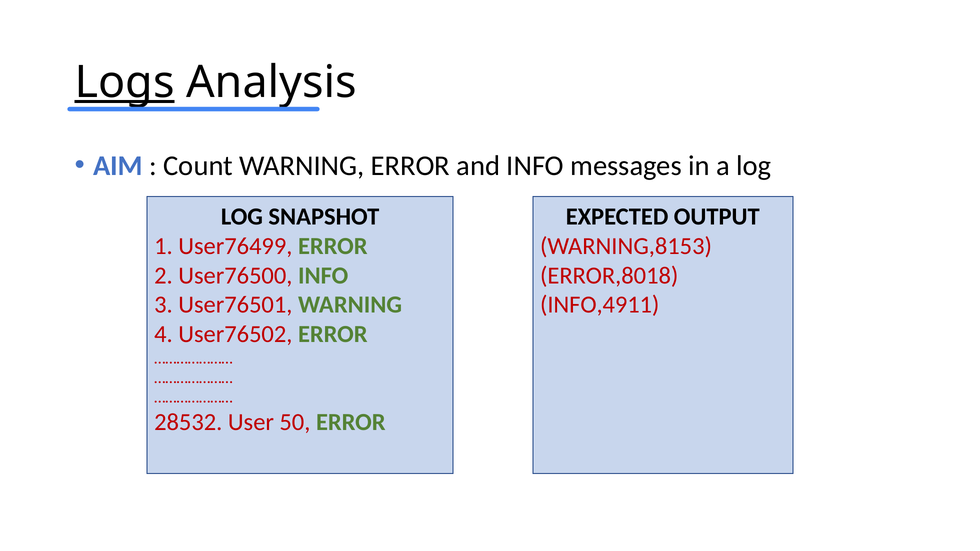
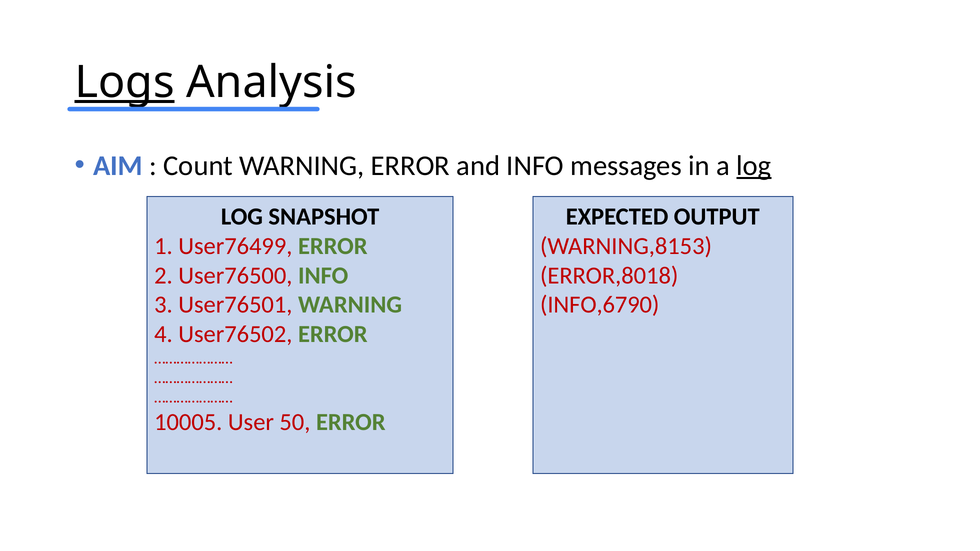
log underline: none -> present (754, 166)
INFO,4911: INFO,4911 -> INFO,6790 (600, 305)
28532: 28532 -> 10005 (188, 423)
